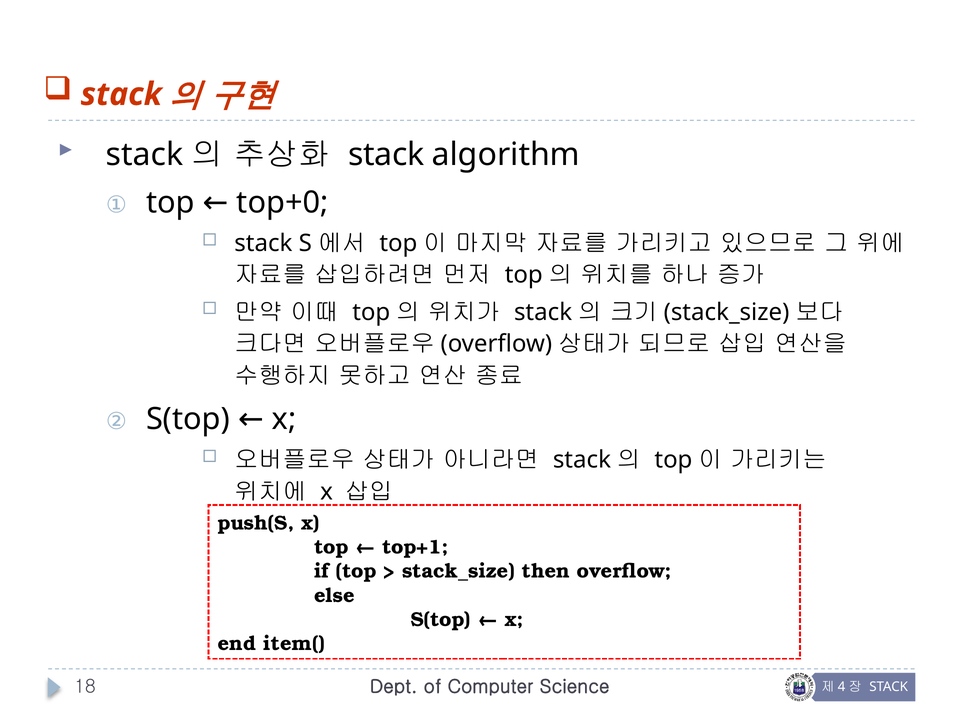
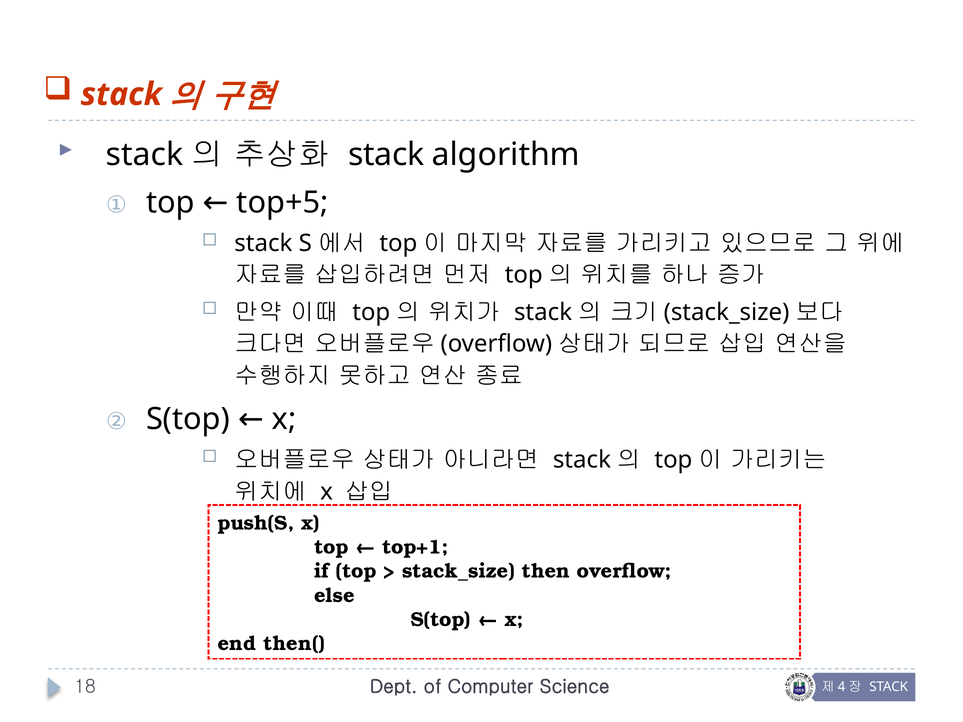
top+0: top+0 -> top+5 (282, 203)
item(: item( -> then( (294, 644)
